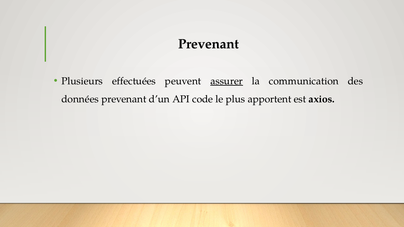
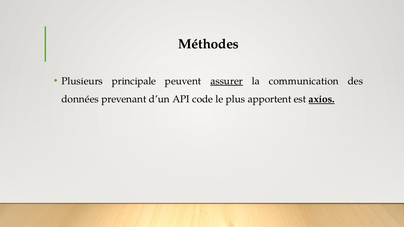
Prevenant: Prevenant -> Méthodes (209, 44)
effectuées: effectuées -> principale (134, 81)
axios underline: none -> present (322, 99)
